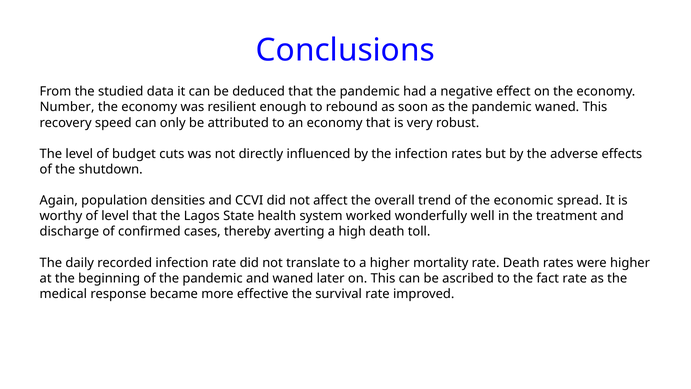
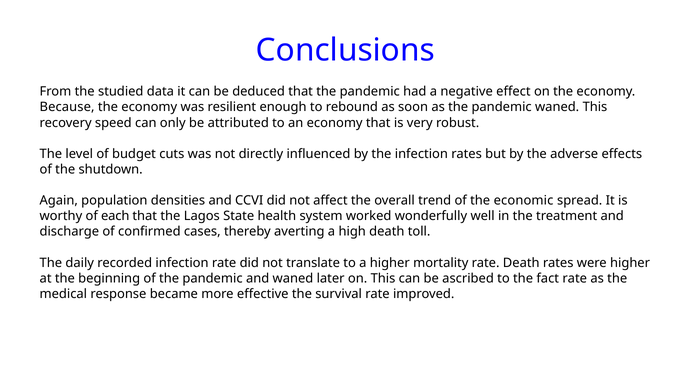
Number: Number -> Because (67, 107)
of level: level -> each (115, 216)
